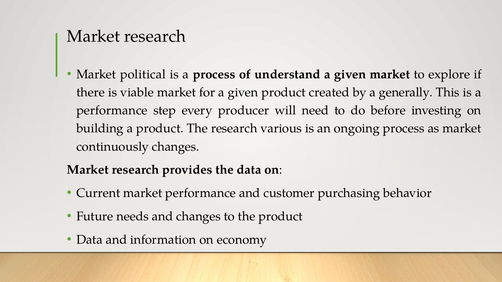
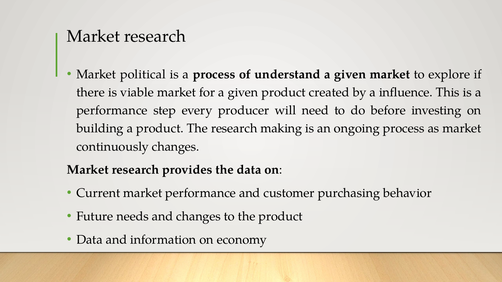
generally: generally -> influence (406, 93)
various: various -> making (281, 129)
